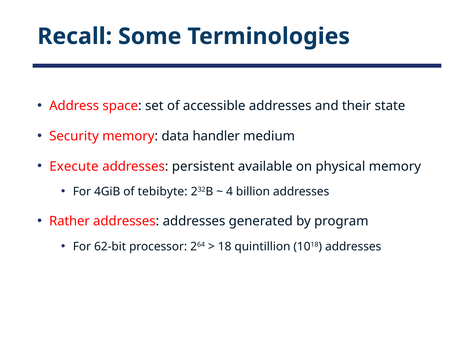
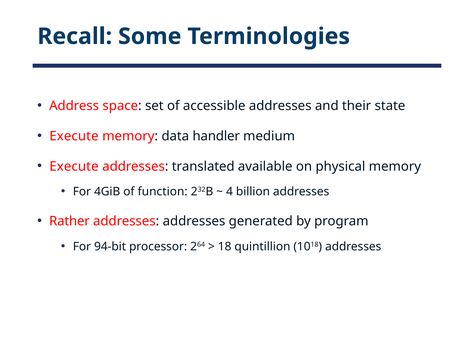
Security: Security -> Execute (74, 136)
persistent: persistent -> translated (203, 167)
tebibyte: tebibyte -> function (163, 192)
62-bit: 62-bit -> 94-bit (110, 247)
